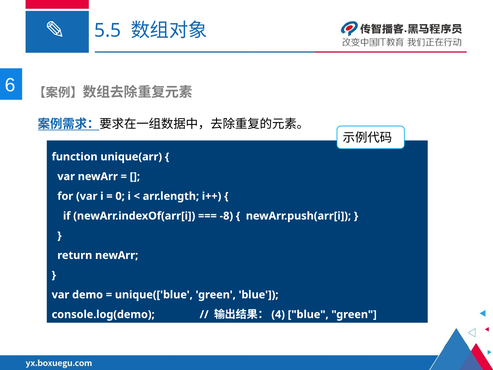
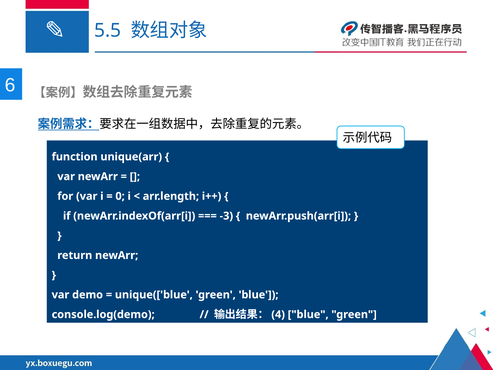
-8: -8 -> -3 (226, 216)
